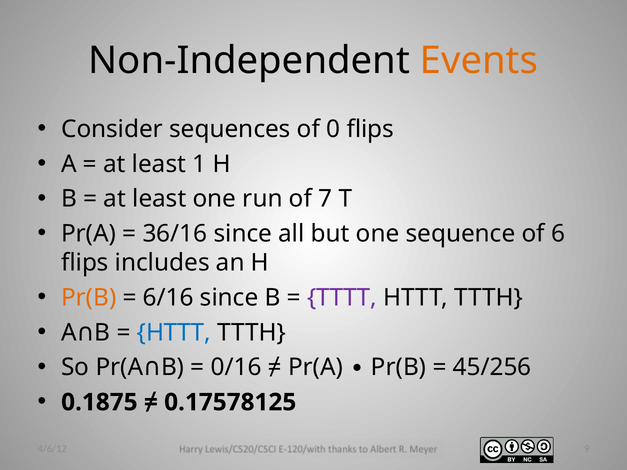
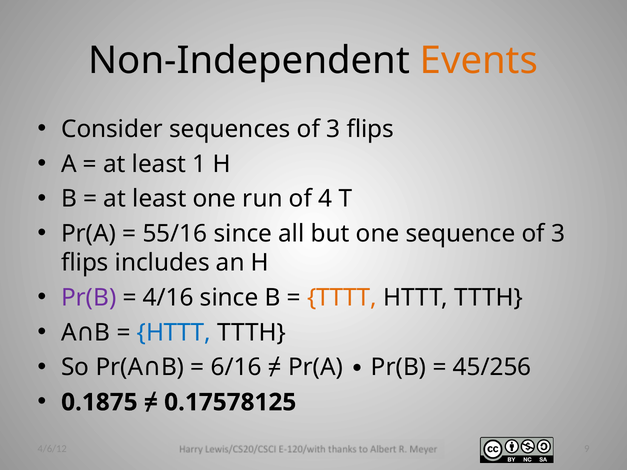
sequences of 0: 0 -> 3 (333, 129)
7: 7 -> 4 (325, 199)
36/16: 36/16 -> 55/16 (175, 234)
sequence of 6: 6 -> 3 (558, 234)
Pr(B colour: orange -> purple (89, 298)
6/16: 6/16 -> 4/16 (168, 298)
TTTT colour: purple -> orange (342, 298)
0/16: 0/16 -> 6/16 (236, 368)
